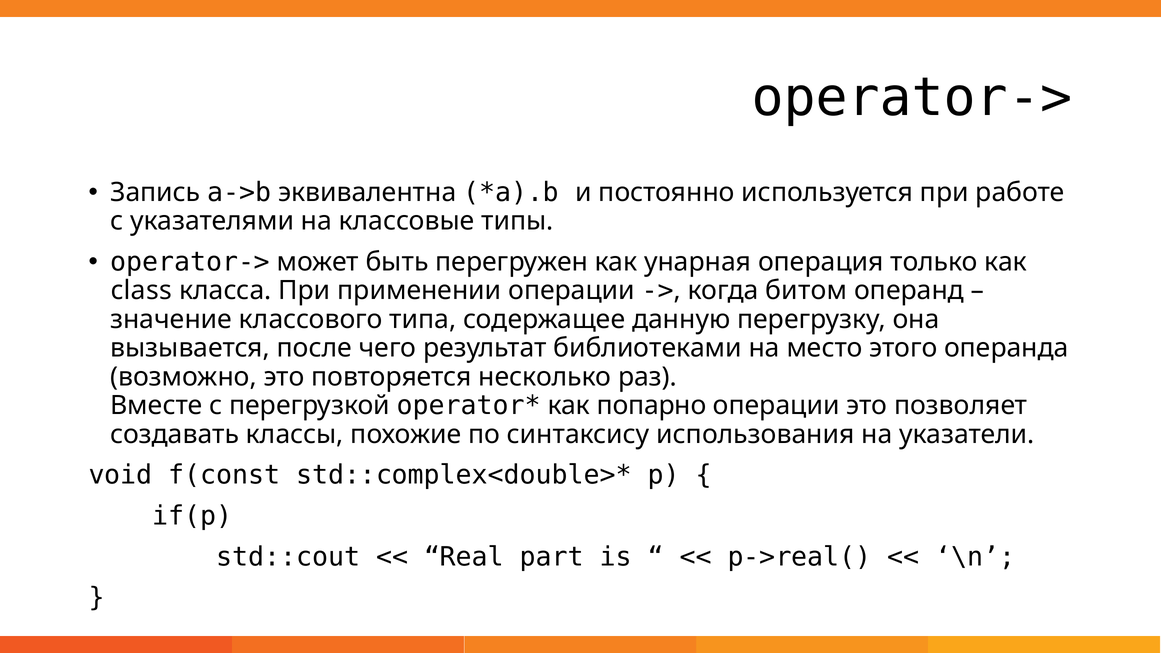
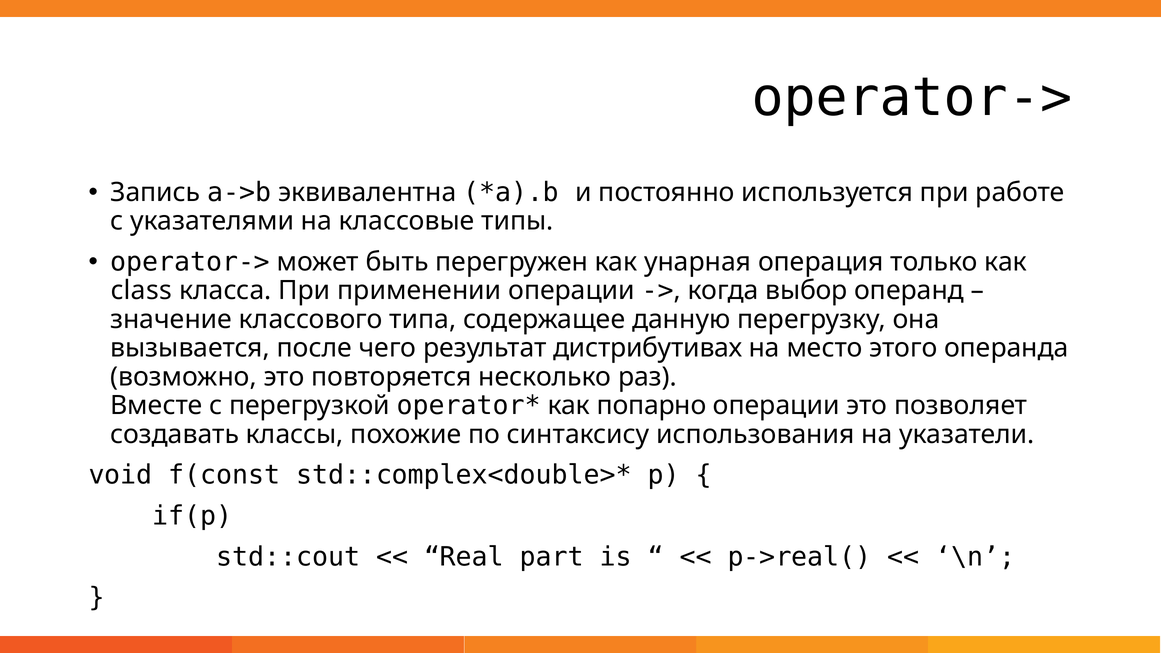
битом: битом -> выбор (806, 291)
библиотеками: библиотеками -> дистрибутивах (648, 348)
